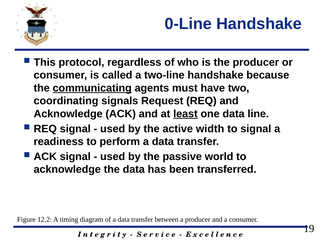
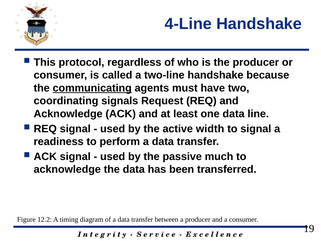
0-Line: 0-Line -> 4-Line (188, 24)
least underline: present -> none (185, 114)
world: world -> much (219, 156)
